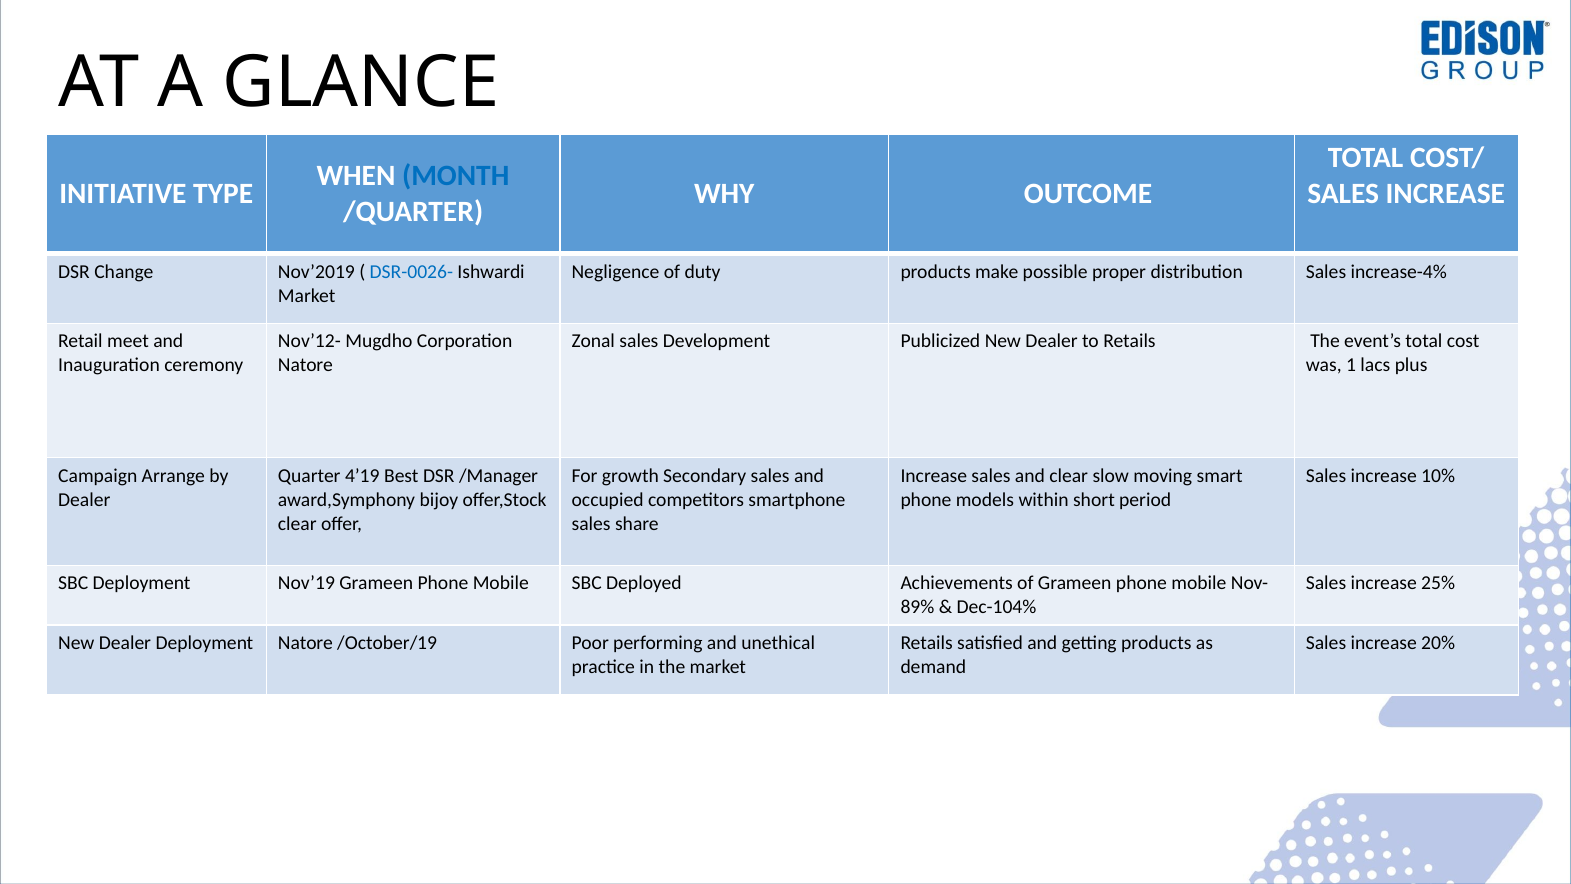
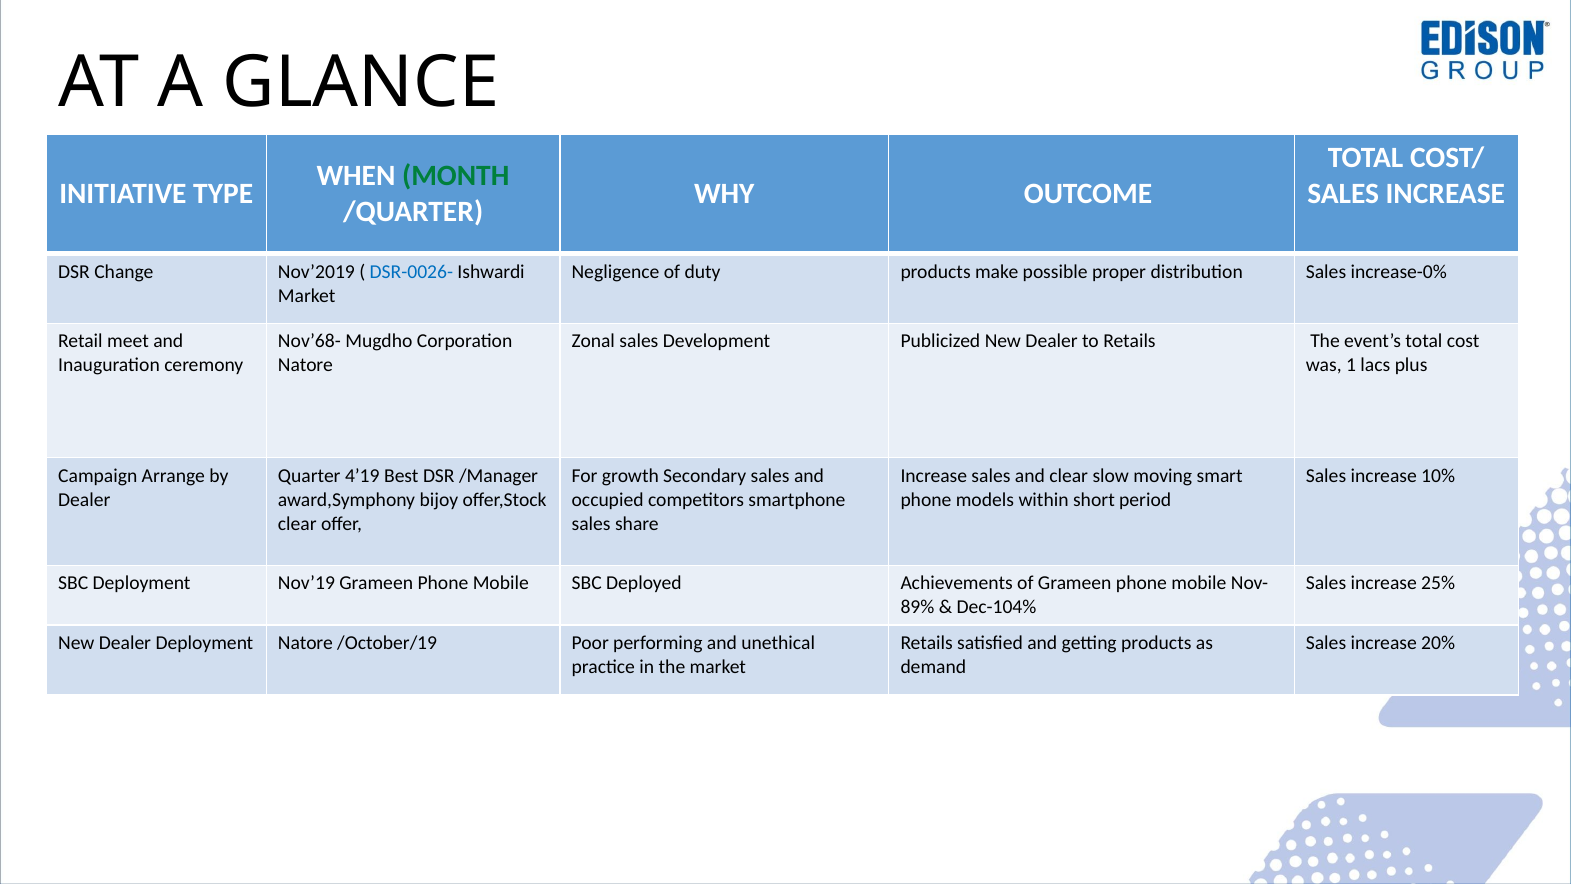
MONTH colour: blue -> green (456, 176)
increase-4%: increase-4% -> increase-0% (1399, 272)
Nov’12-: Nov’12- -> Nov’68- (309, 341)
